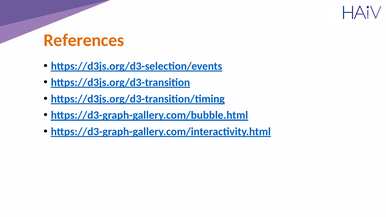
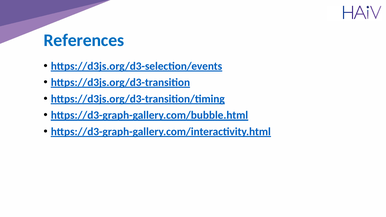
References colour: orange -> blue (84, 40)
